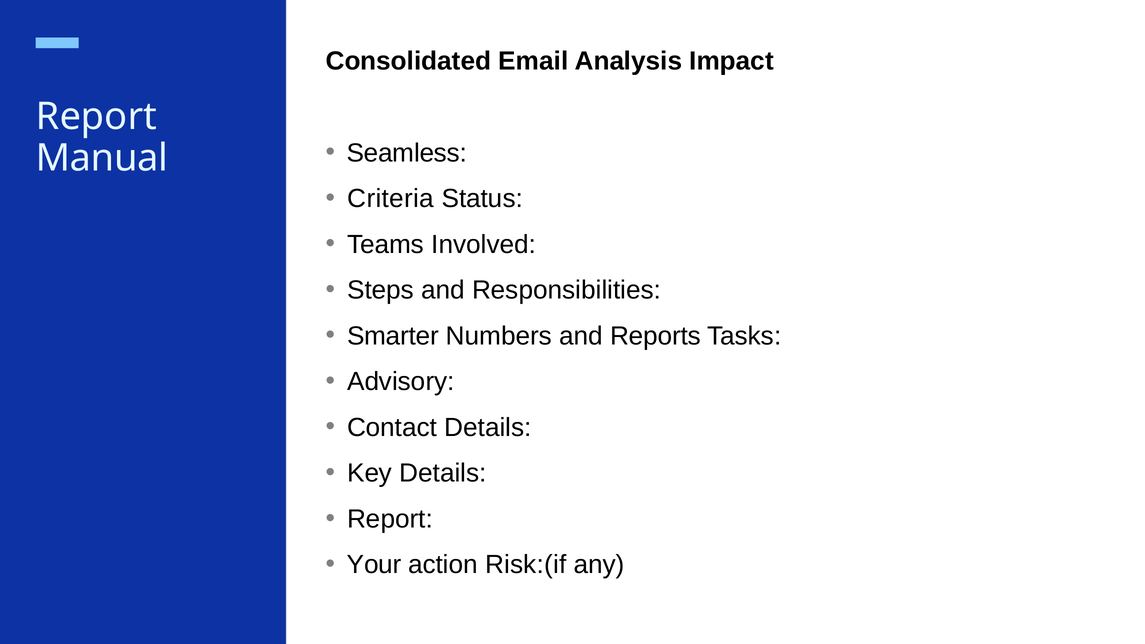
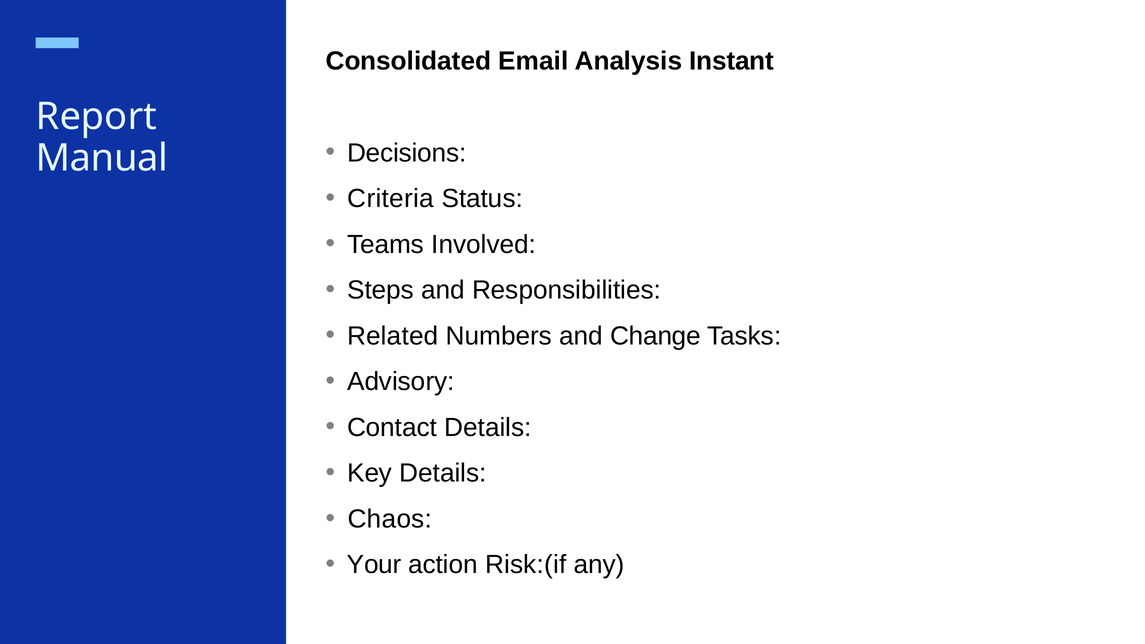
Impact: Impact -> Instant (732, 61)
Seamless: Seamless -> Decisions (407, 153)
Smarter: Smarter -> Related (393, 336)
Reports: Reports -> Change (655, 336)
Report: Report -> Chaos (390, 519)
